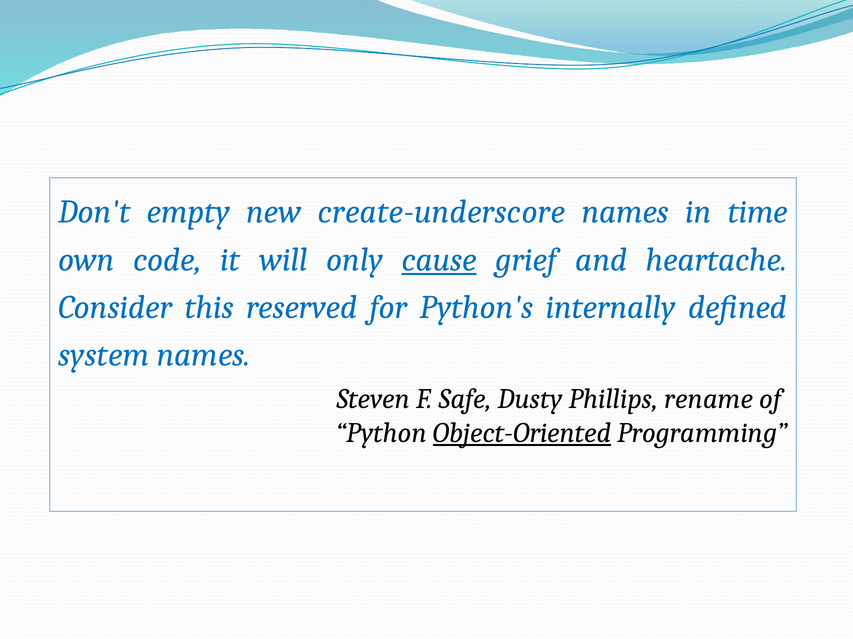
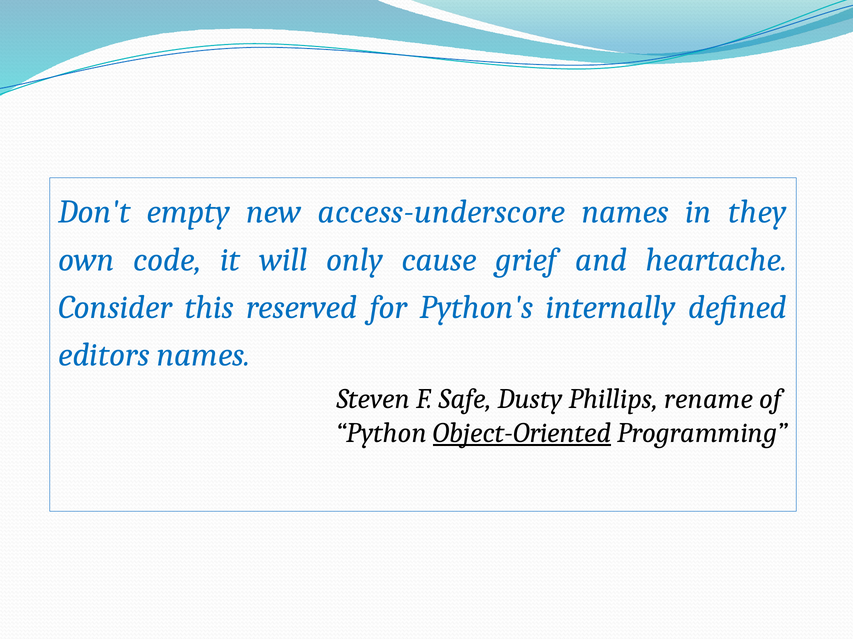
create-underscore: create-underscore -> access-underscore (441, 212)
time: time -> they (757, 212)
cause underline: present -> none (439, 260)
system: system -> editors (104, 355)
